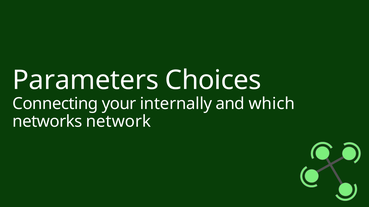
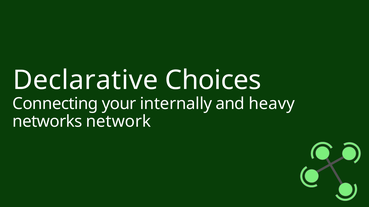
Parameters: Parameters -> Declarative (85, 80)
which: which -> heavy (272, 104)
